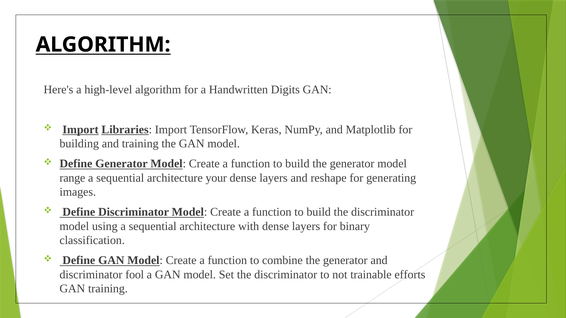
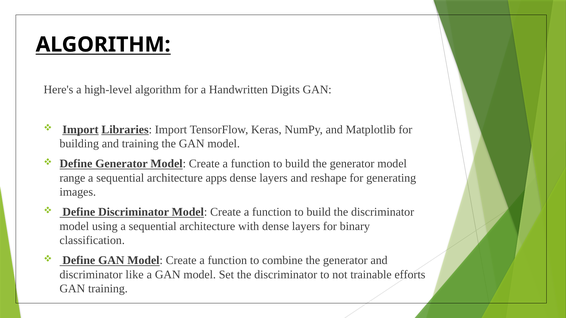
your: your -> apps (216, 178)
fool: fool -> like (135, 275)
